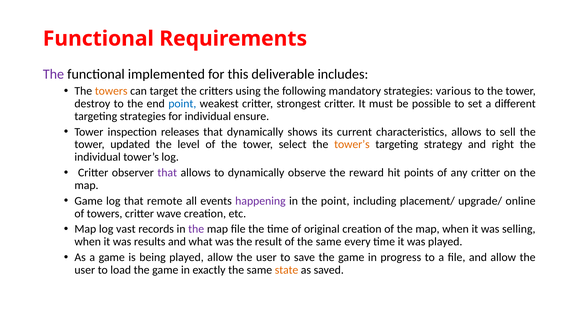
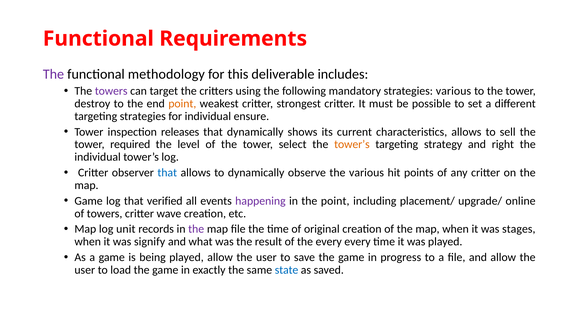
implemented: implemented -> methodology (166, 74)
towers colour: orange -> purple (111, 91)
point colour: blue -> orange (182, 104)
updated: updated -> required (130, 145)
that colour: purple -> blue (167, 173)
the reward: reward -> various (367, 173)
remote: remote -> verified (165, 201)
vast: vast -> unit (126, 229)
selling: selling -> stages (519, 229)
results: results -> signify (150, 242)
of the same: same -> every (329, 242)
state colour: orange -> blue (287, 270)
